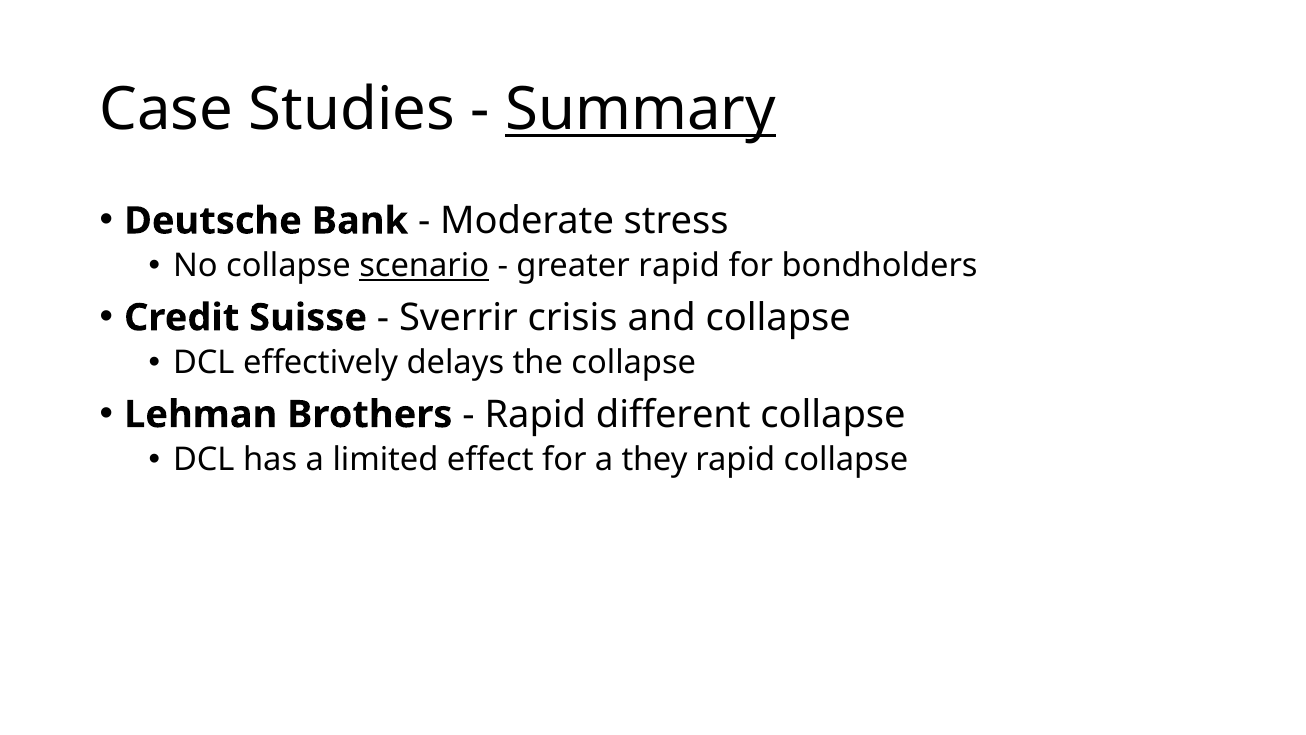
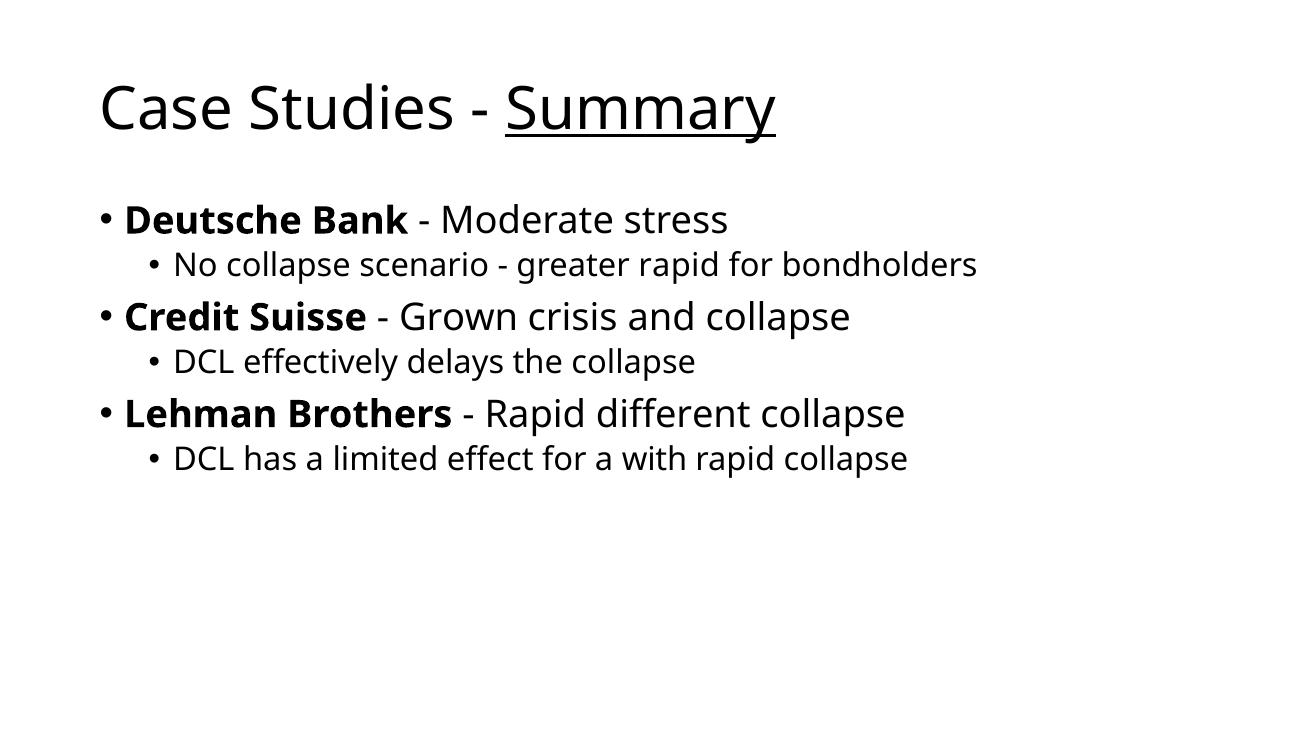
scenario underline: present -> none (424, 266)
Sverrir: Sverrir -> Grown (459, 318)
they: they -> with (655, 459)
